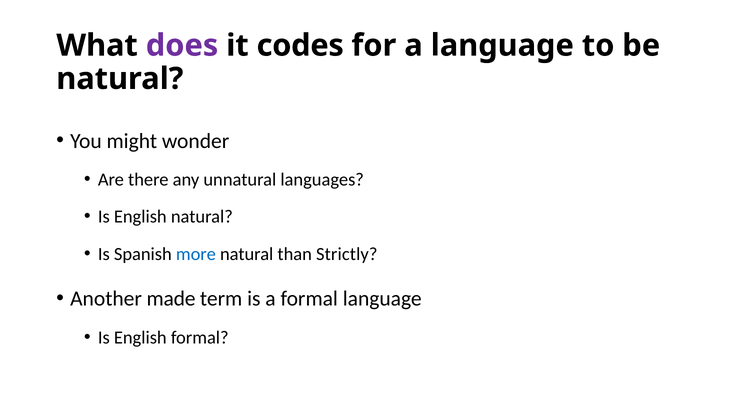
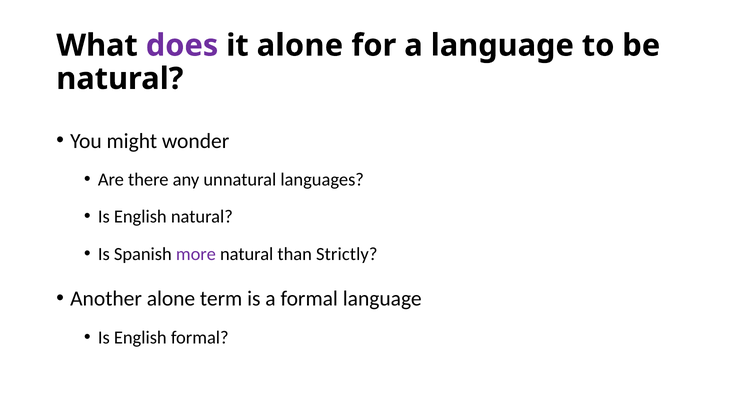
it codes: codes -> alone (300, 45)
more colour: blue -> purple (196, 254)
Another made: made -> alone (171, 299)
